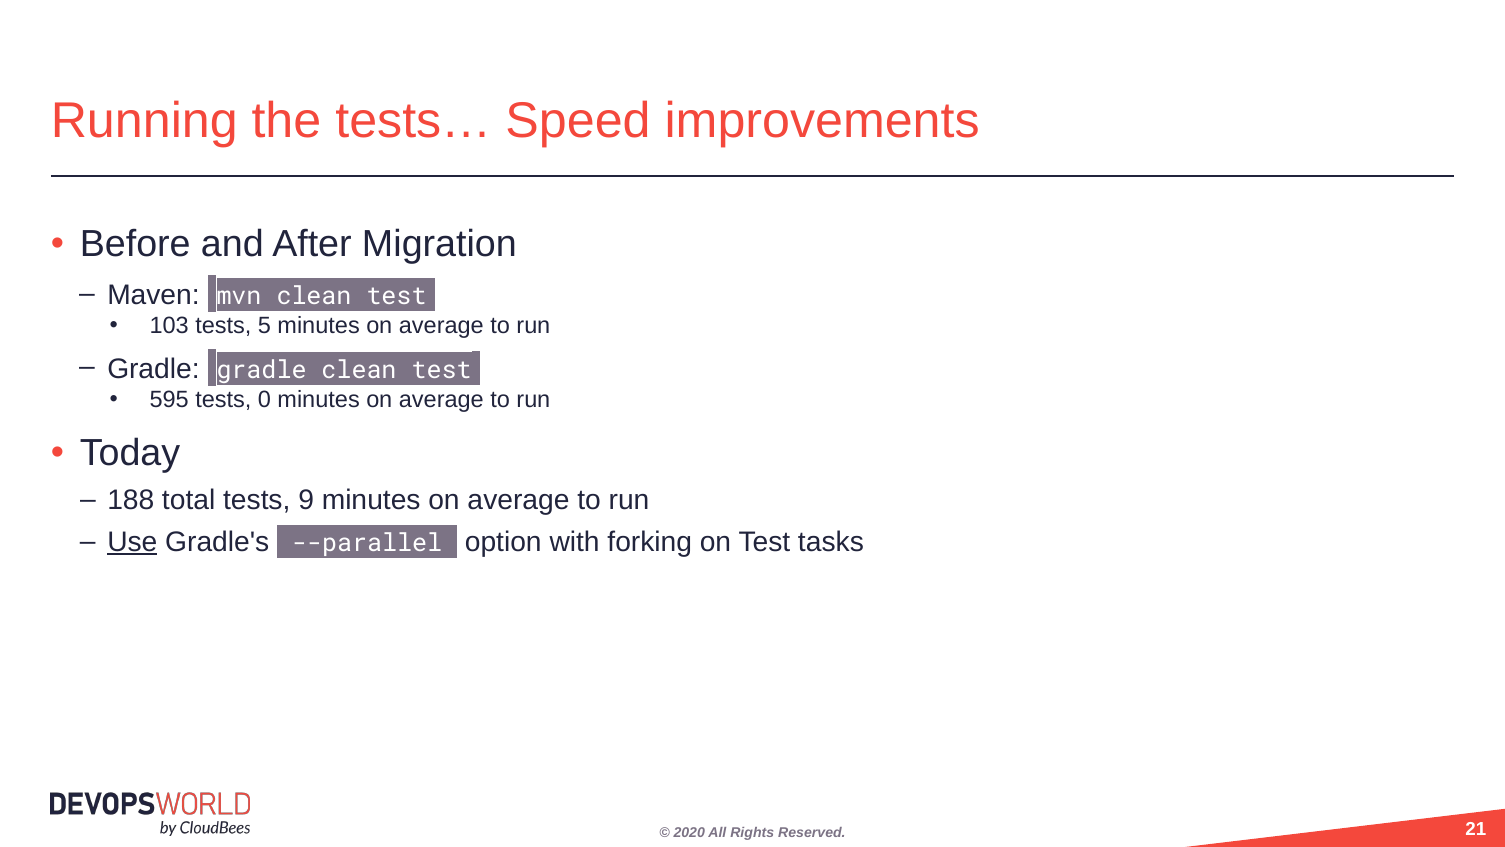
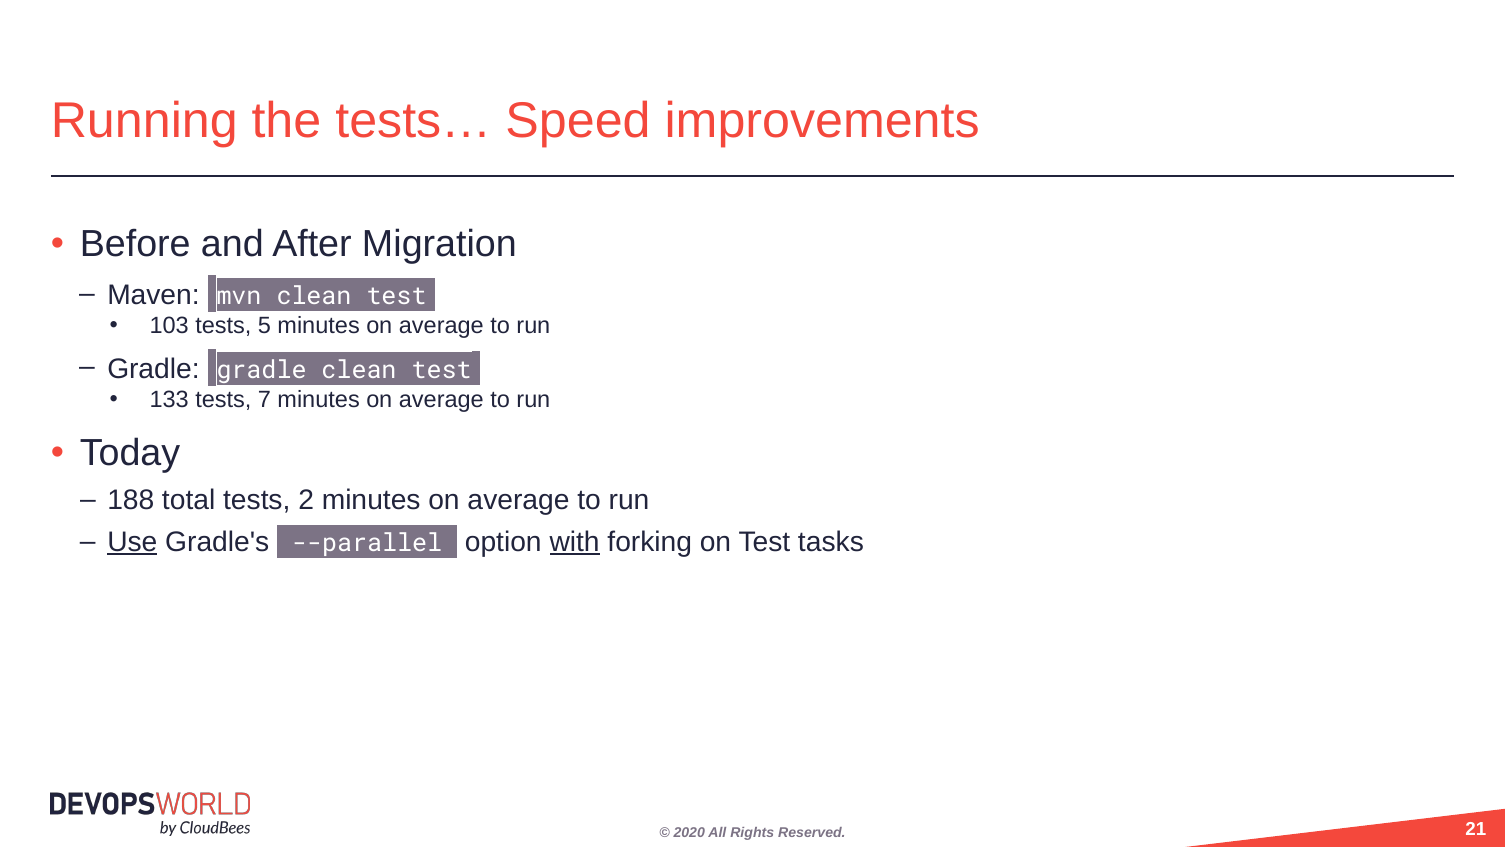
595: 595 -> 133 (169, 400)
0: 0 -> 7 (264, 400)
9: 9 -> 2 (306, 500)
with underline: none -> present (575, 542)
